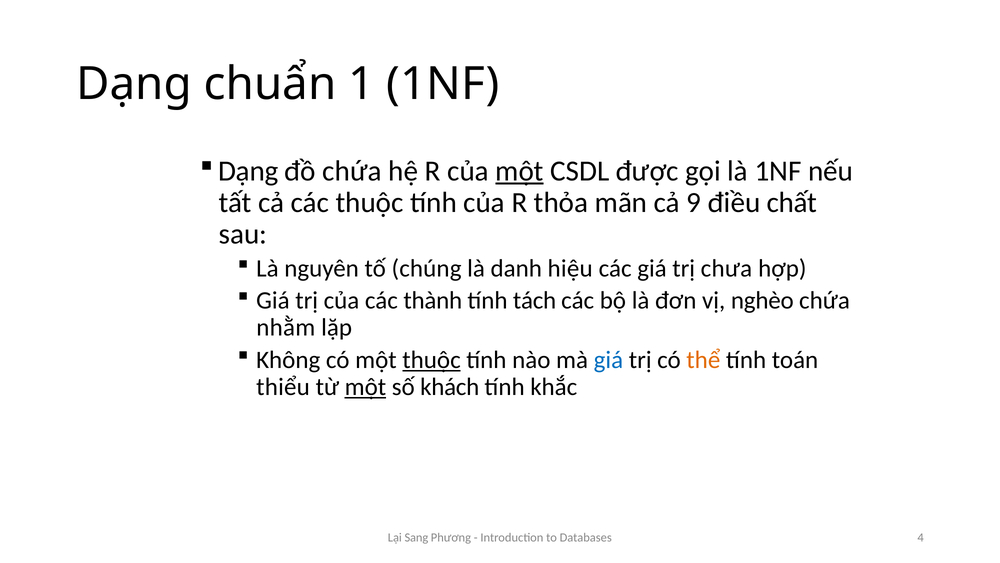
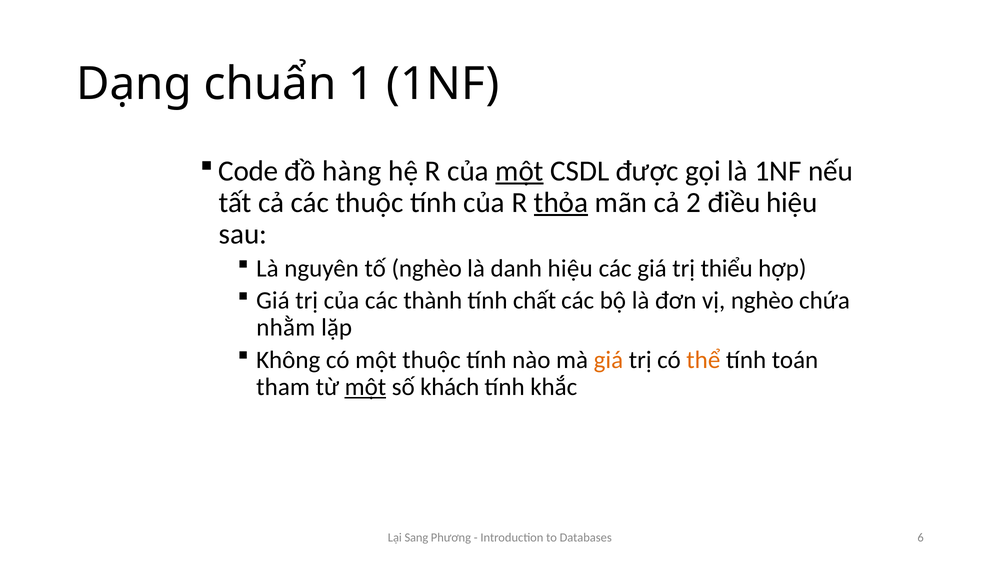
Dạng: Dạng -> Code (248, 171)
đồ chứa: chứa -> hàng (352, 171)
thỏa underline: none -> present (561, 202)
9: 9 -> 2 (694, 202)
điều chất: chất -> hiệu (792, 202)
tố chúng: chúng -> nghèo (427, 268)
chưa: chưa -> thiểu (727, 268)
tách: tách -> chất (535, 300)
thuộc underline: present -> none (432, 360)
giá colour: blue -> orange (608, 360)
thiểu: thiểu -> tham (283, 387)
4: 4 -> 6 (921, 537)
